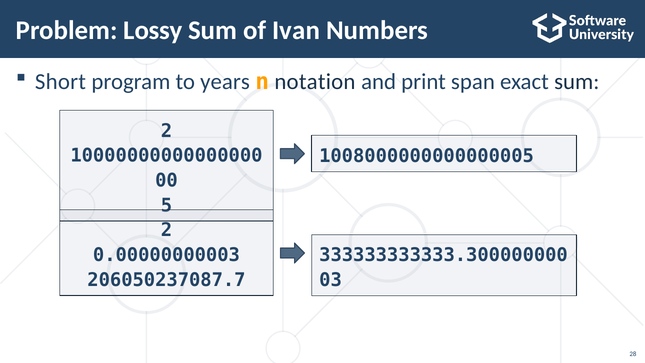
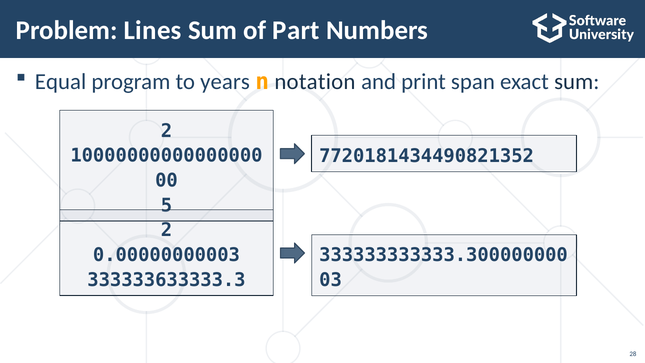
Lossy: Lossy -> Lines (153, 31)
Ivan: Ivan -> Part (296, 31)
Short: Short -> Equal (61, 82)
1008000000000000005: 1008000000000000005 -> 7720181434490821352 (427, 156)
206050237087.7: 206050237087.7 -> 333333633333.3 (166, 280)
